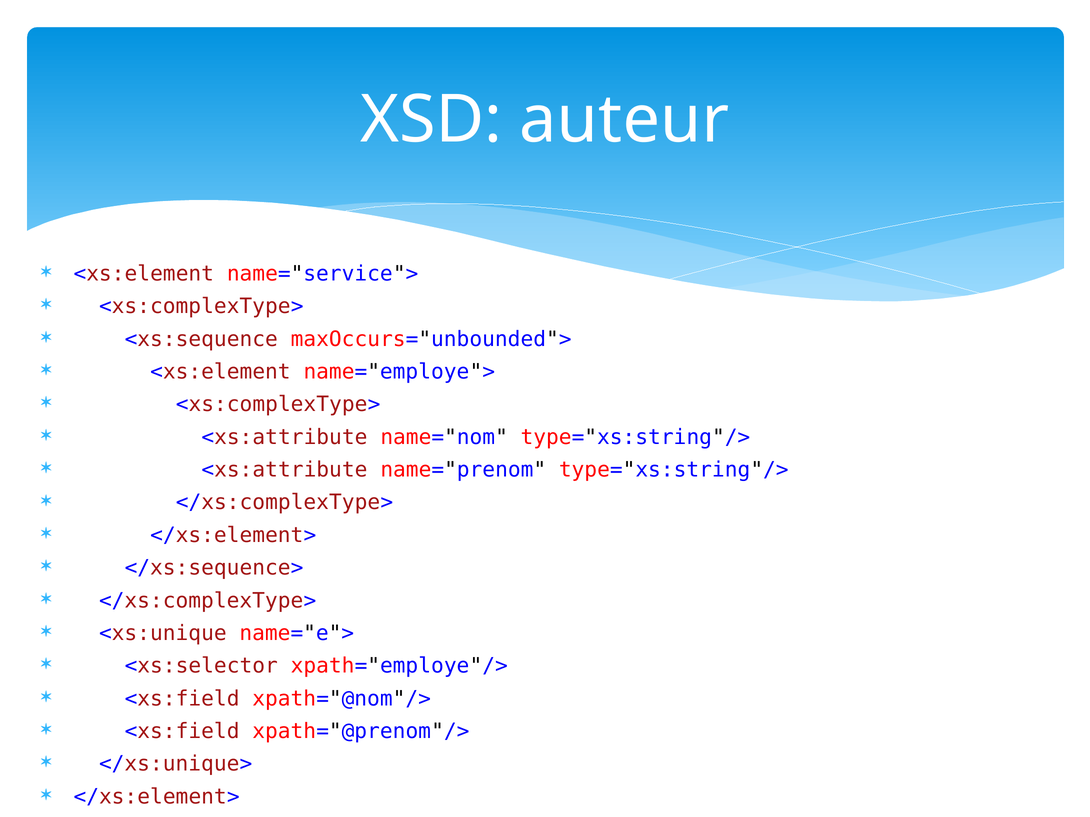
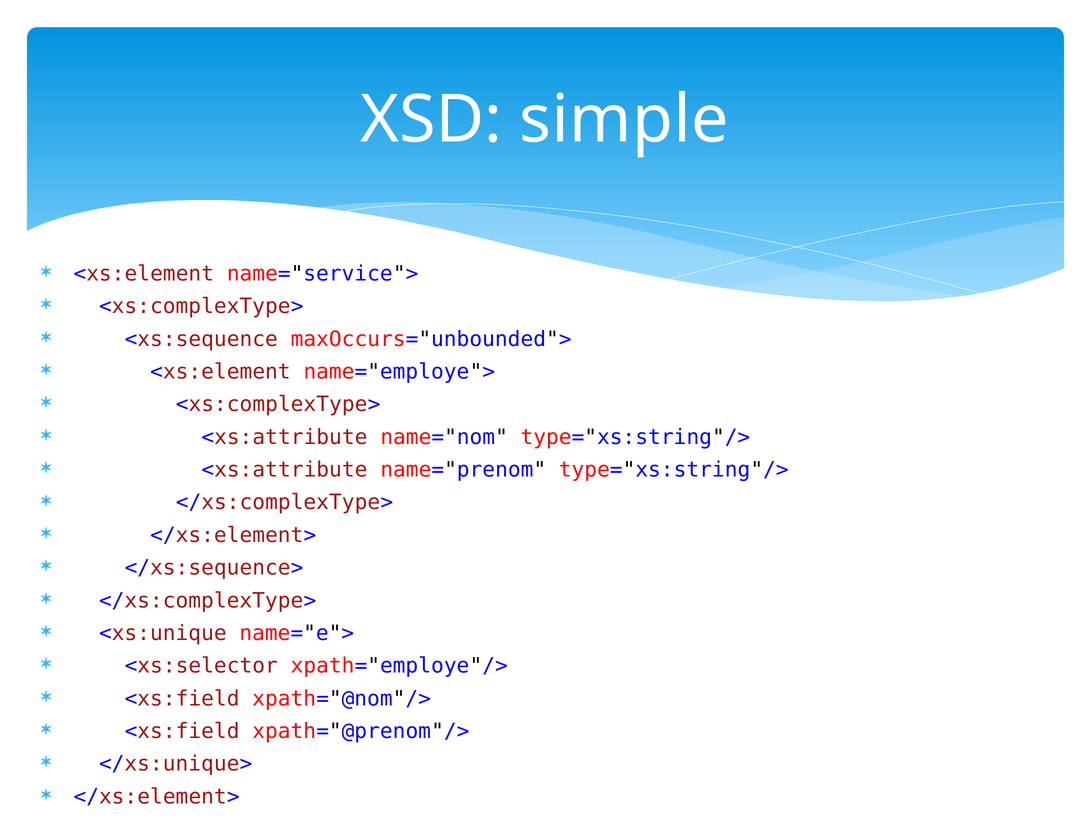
auteur: auteur -> simple (624, 120)
